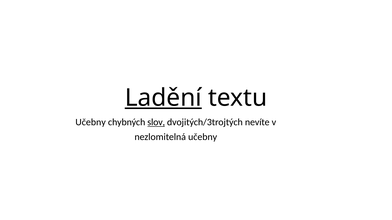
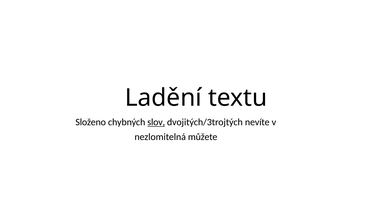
Ladění underline: present -> none (163, 98)
Učebny: Učebny -> Složeno (91, 123)
nezlomitelná učebny: učebny -> můžete (203, 137)
